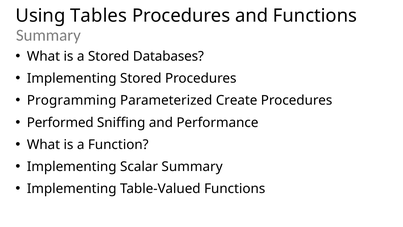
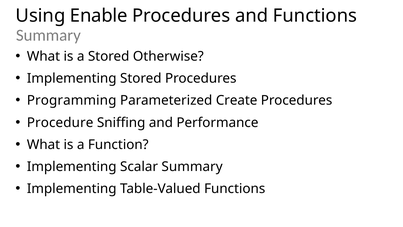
Tables: Tables -> Enable (99, 16)
Databases: Databases -> Otherwise (168, 56)
Performed: Performed -> Procedure (60, 122)
